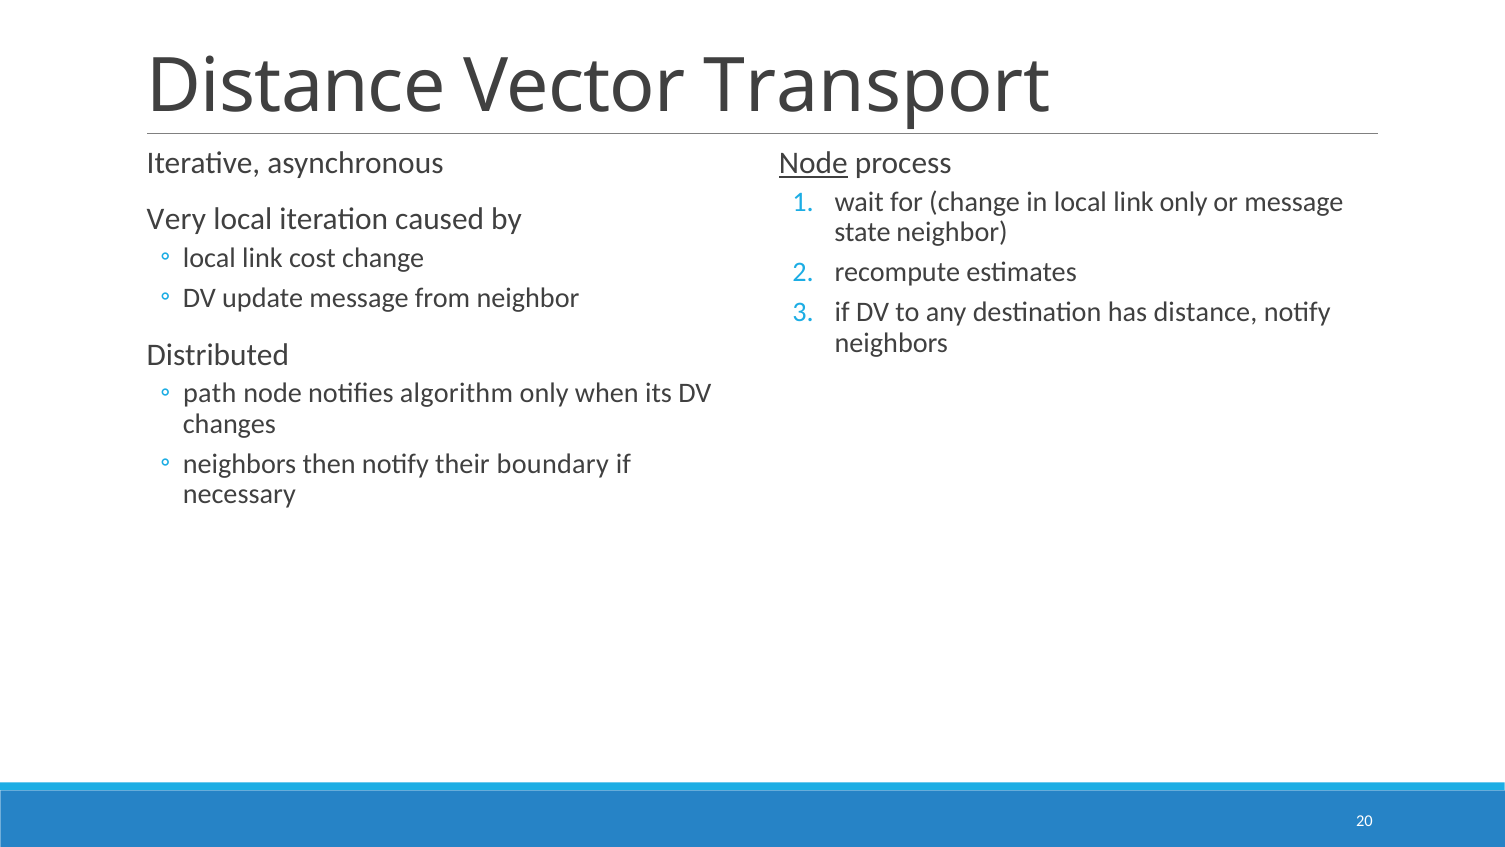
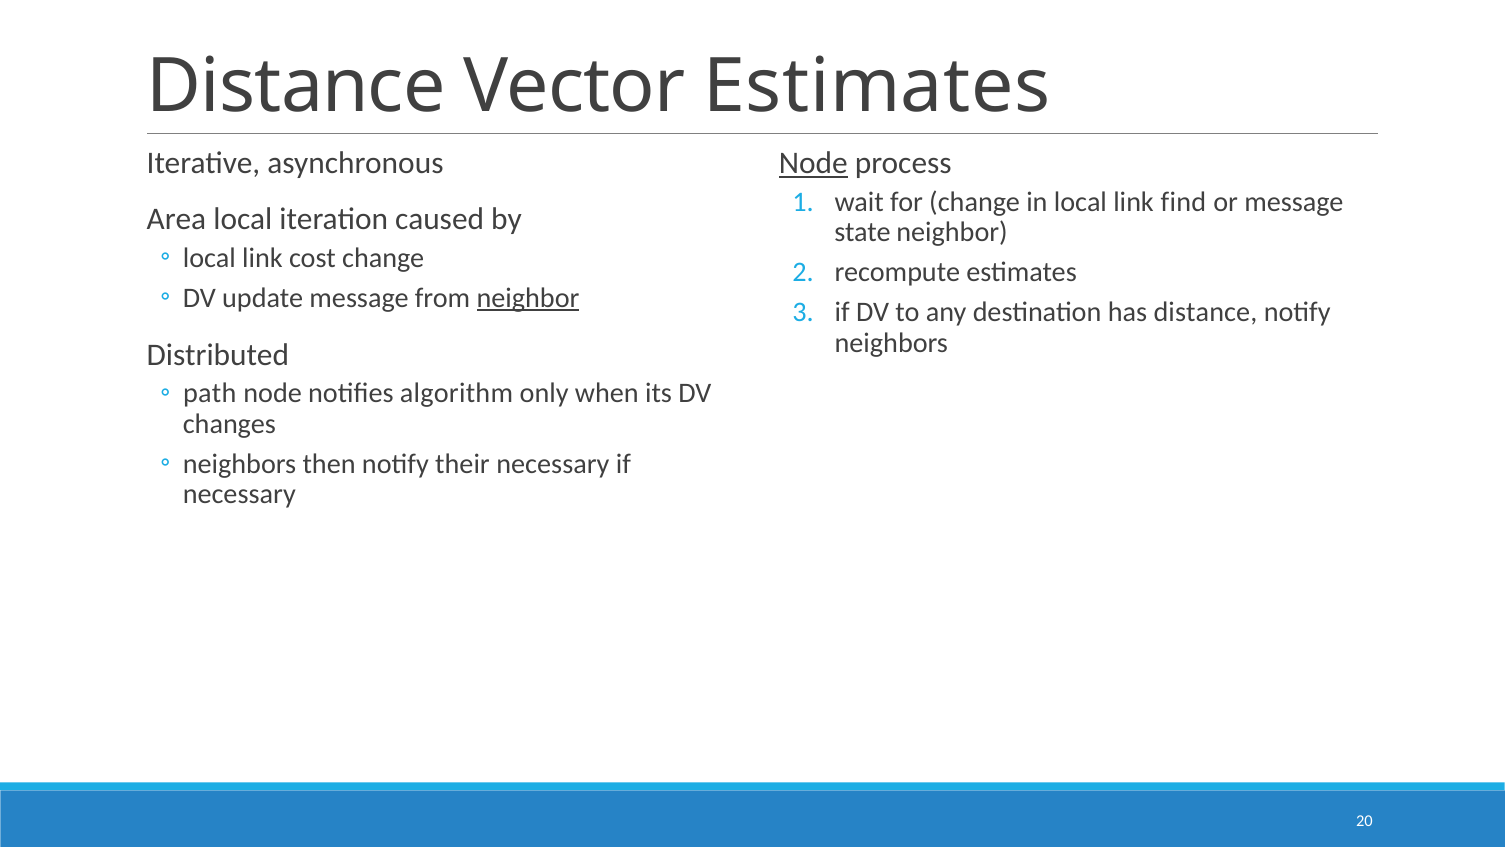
Vector Transport: Transport -> Estimates (877, 86)
link only: only -> find (1183, 202)
Very: Very -> Area (177, 219)
neighbor underline: none -> present (528, 298)
their boundary: boundary -> necessary (553, 464)
